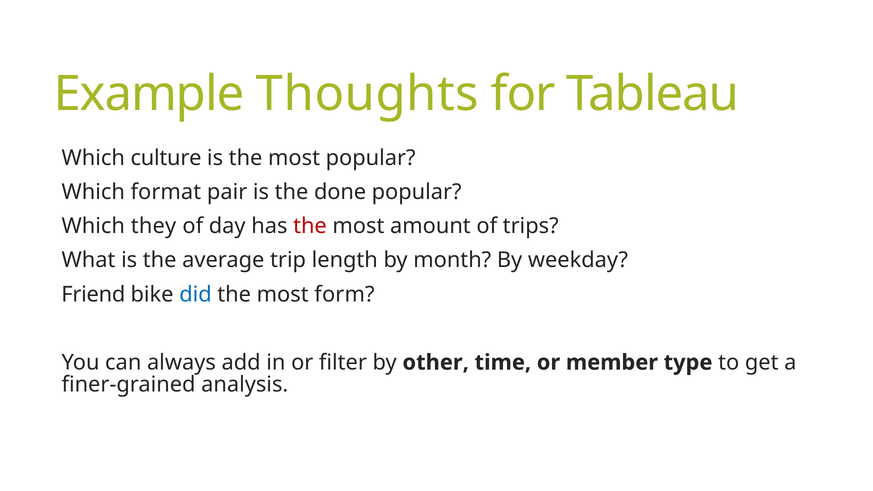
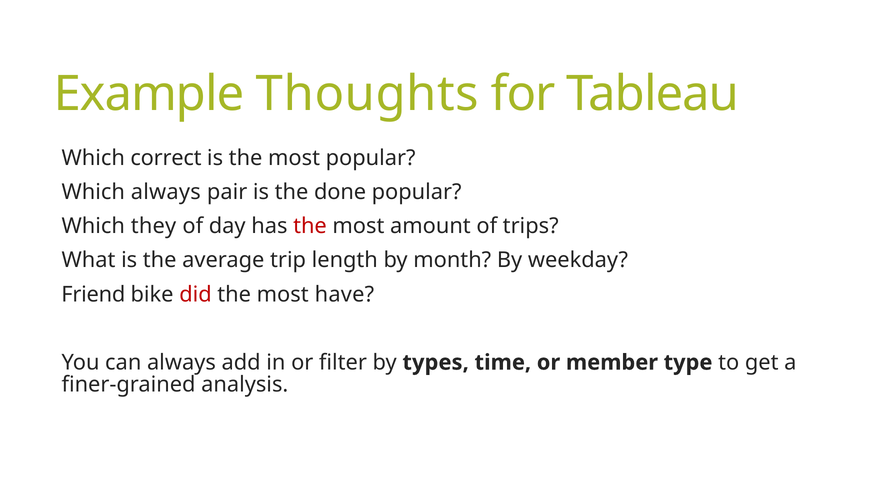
culture: culture -> correct (166, 158)
Which format: format -> always (166, 192)
did colour: blue -> red (195, 294)
form: form -> have (344, 294)
other: other -> types (436, 363)
